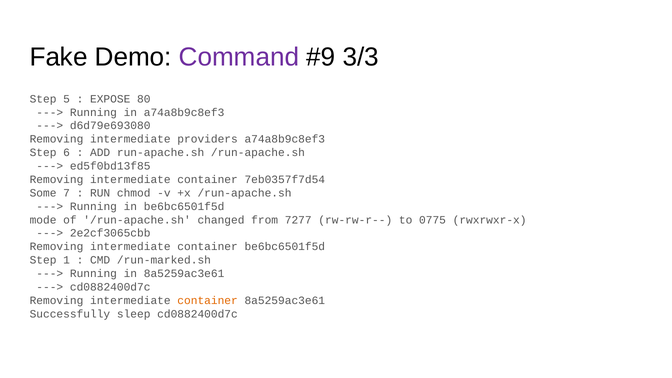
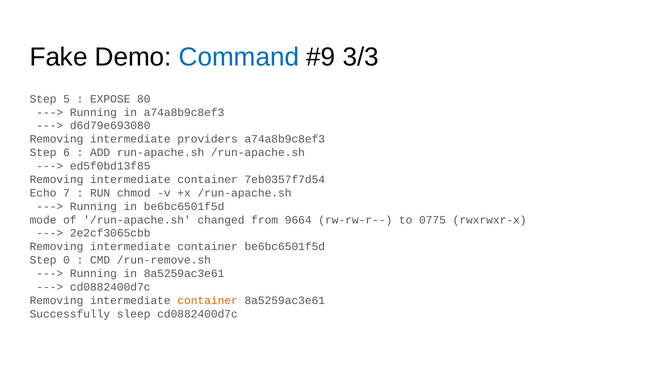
Command colour: purple -> blue (239, 57)
Some: Some -> Echo (43, 193)
7277: 7277 -> 9664 (298, 220)
1: 1 -> 0 (67, 260)
/run-marked.sh: /run-marked.sh -> /run-remove.sh (164, 260)
